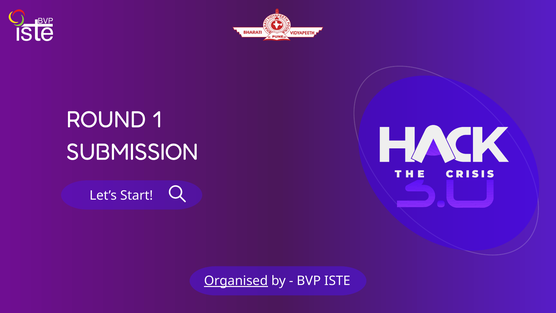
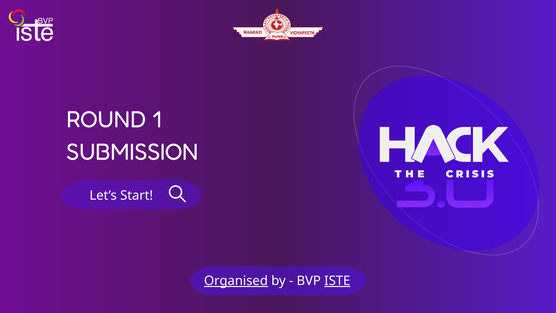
ISTE underline: none -> present (337, 281)
